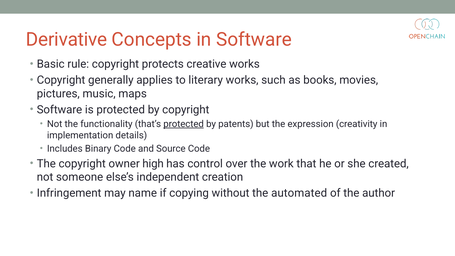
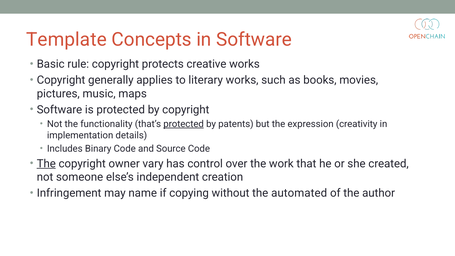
Derivative: Derivative -> Template (66, 40)
The underline: none -> present (46, 164)
high: high -> vary (153, 164)
